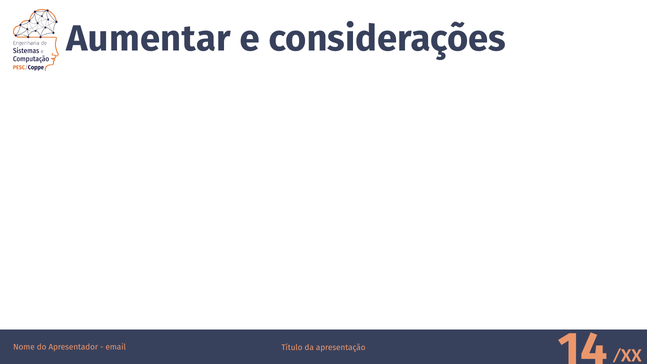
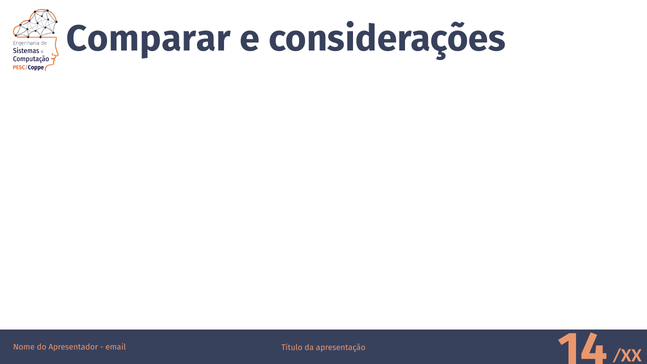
Aumentar: Aumentar -> Comparar (149, 39)
